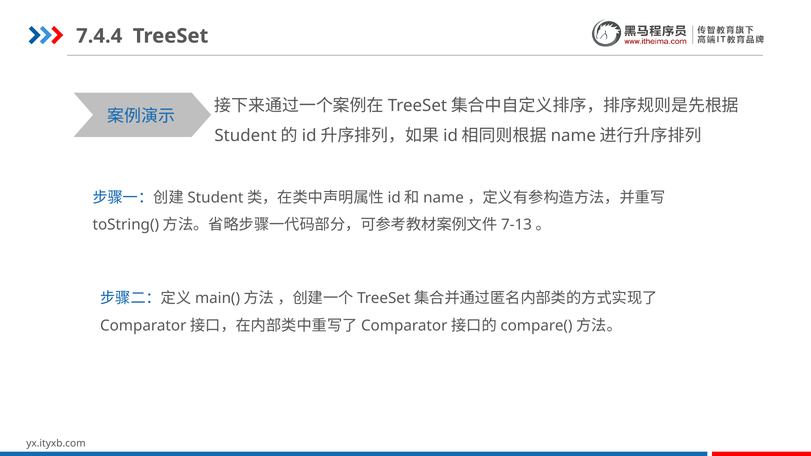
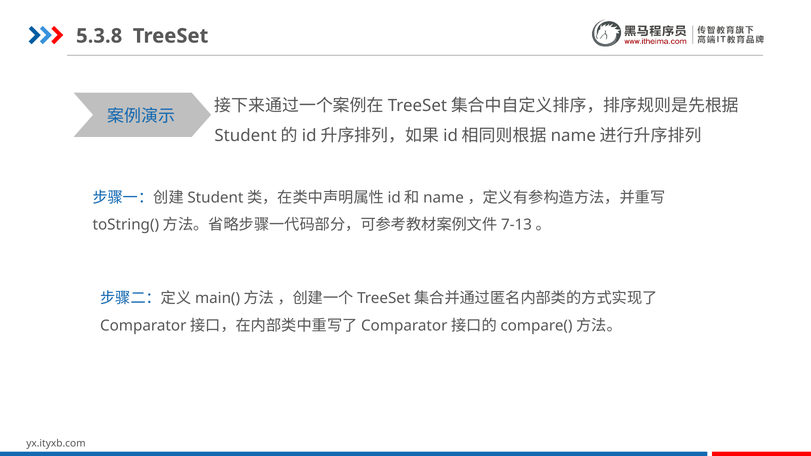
7.4.4: 7.4.4 -> 5.3.8 (99, 36)
